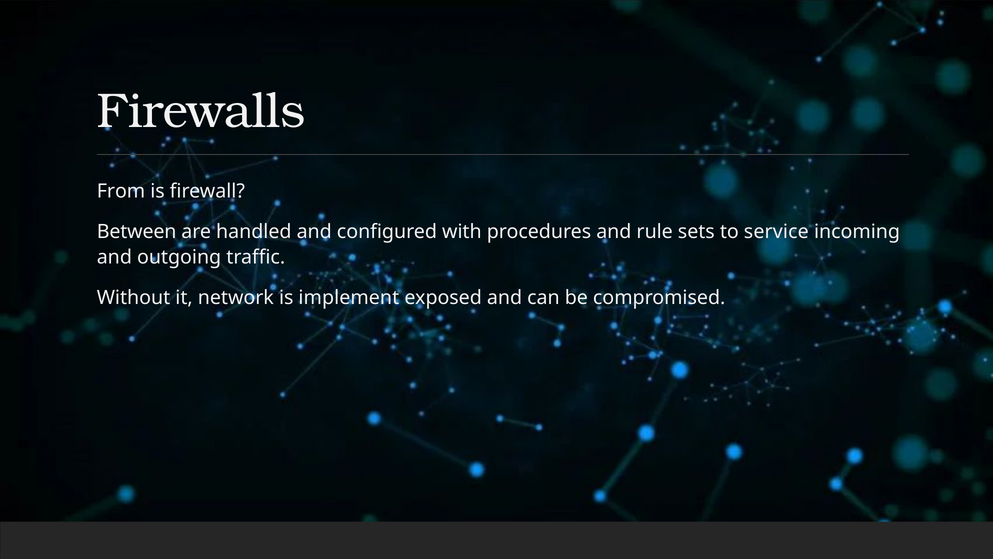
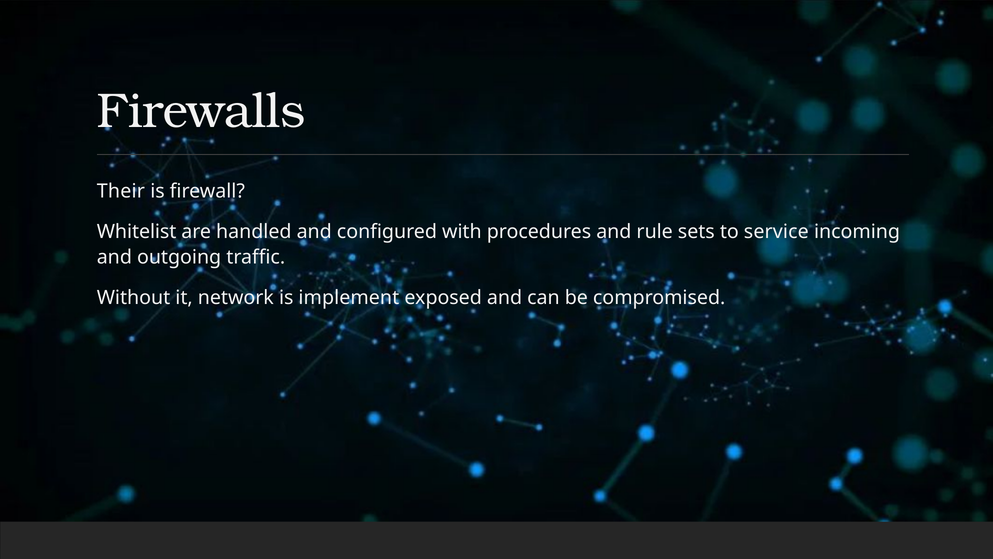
From: From -> Their (121, 191)
Between: Between -> Whitelist (137, 231)
